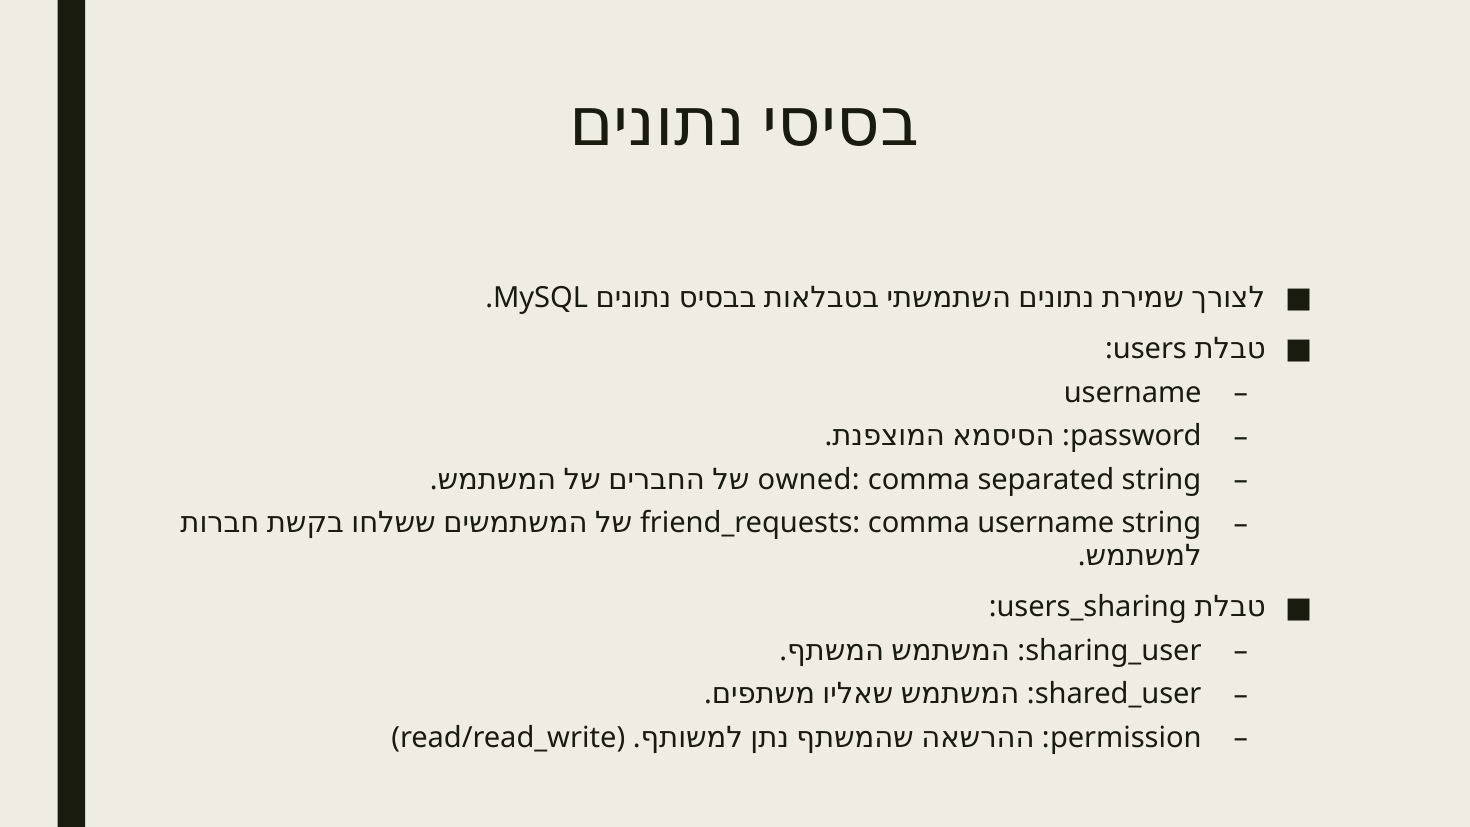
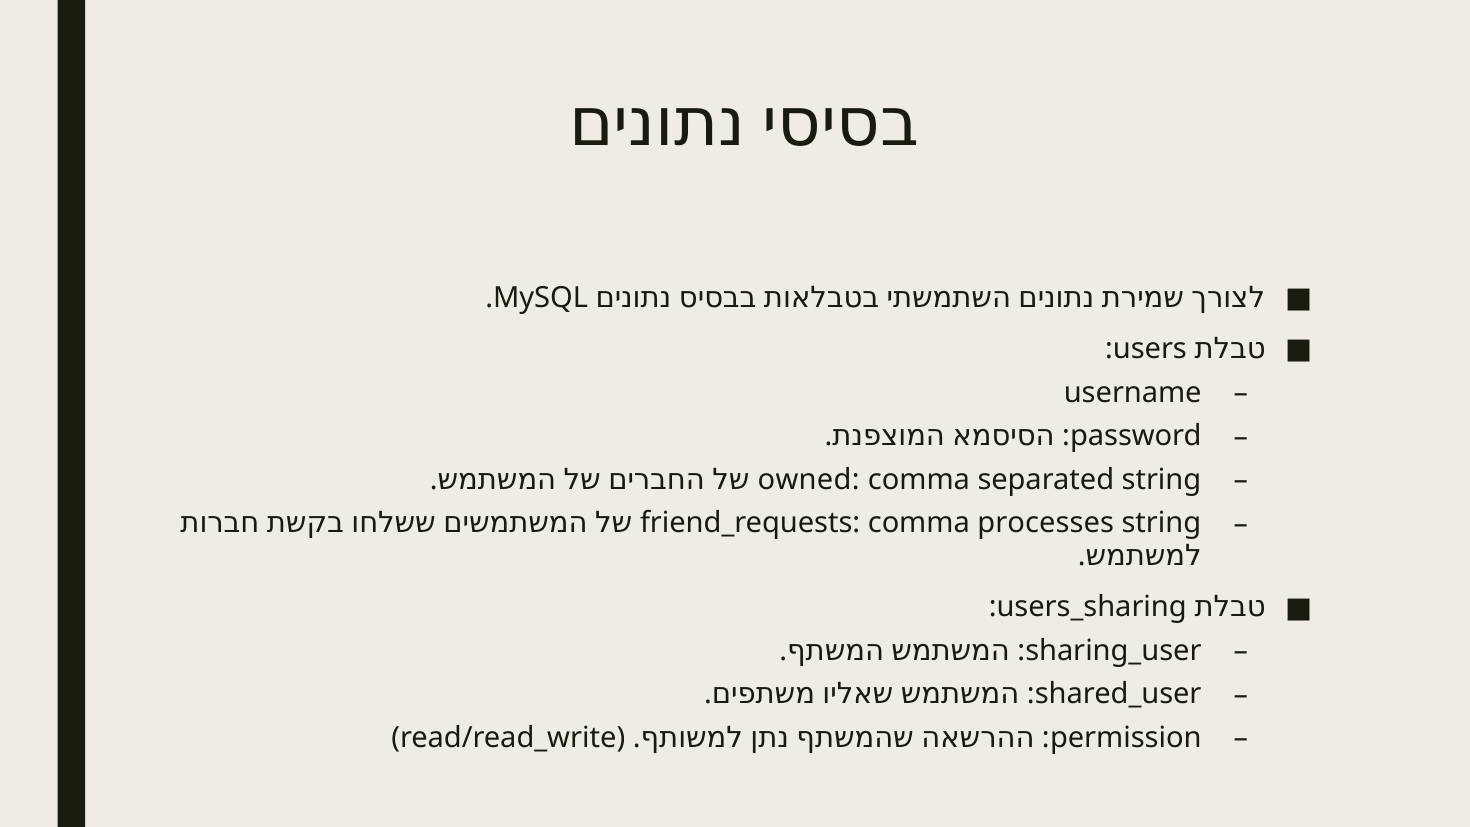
comma username: username -> processes (1046, 523)
